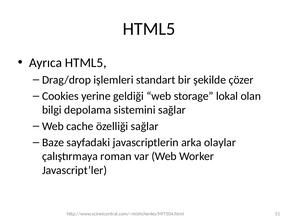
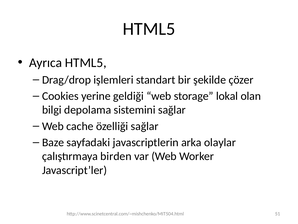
roman: roman -> birden (116, 156)
